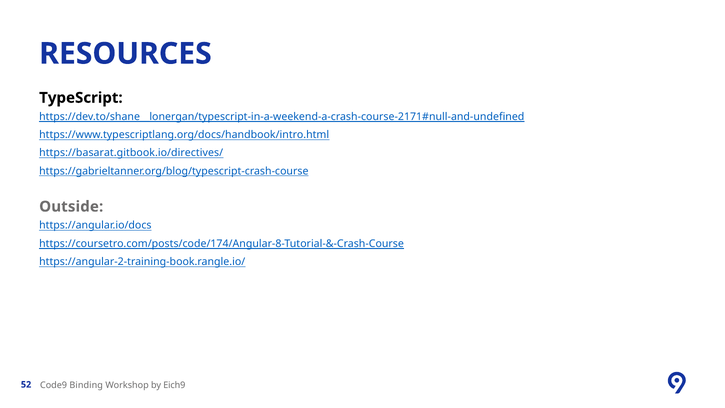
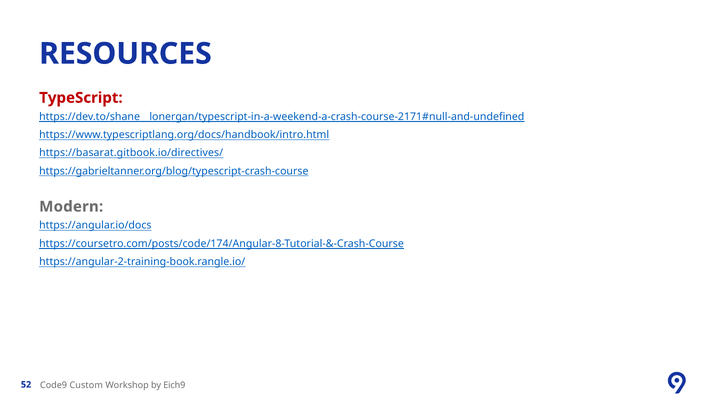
TypeScript colour: black -> red (81, 98)
Outside: Outside -> Modern (71, 207)
Binding: Binding -> Custom (86, 385)
